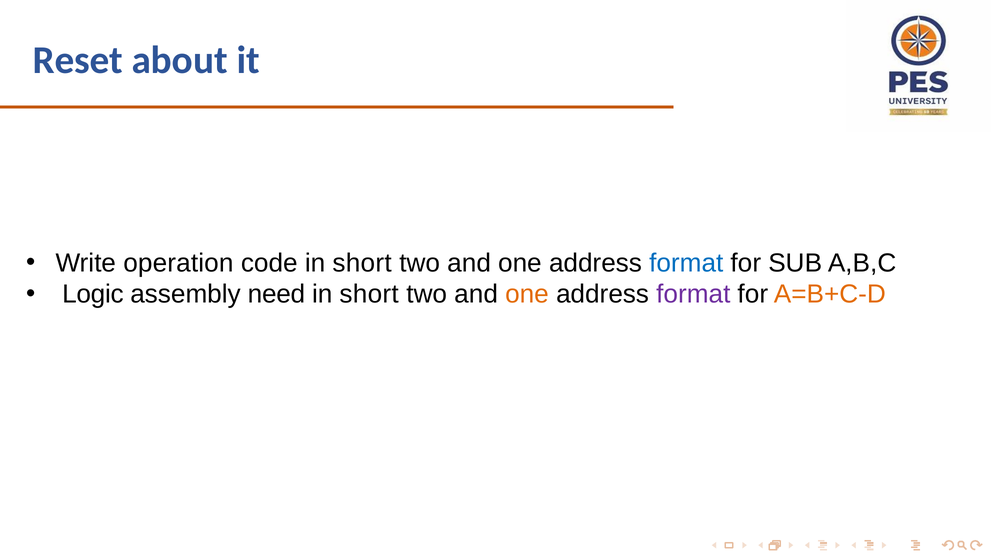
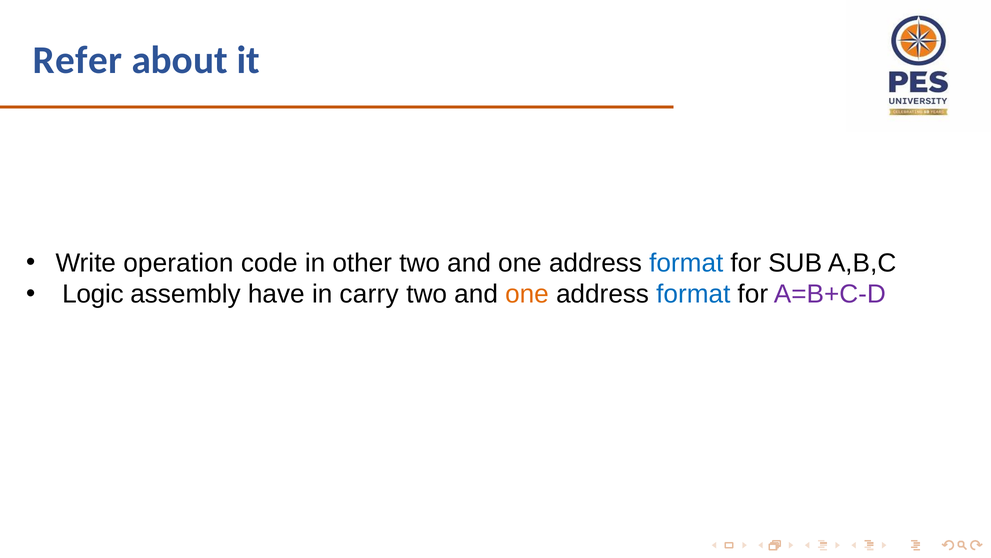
Reset: Reset -> Refer (78, 60)
code in short: short -> other (362, 263)
need: need -> have (276, 294)
short: short -> carry (369, 294)
format colour: purple -> blue (693, 294)
A=B+C-D colour: orange -> purple (830, 294)
